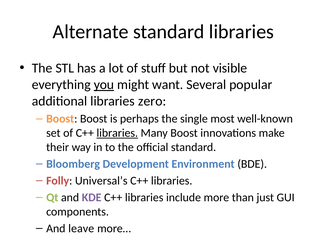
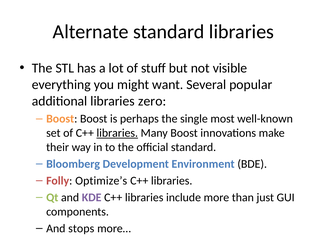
you underline: present -> none (104, 84)
Universal’s: Universal’s -> Optimize’s (101, 180)
leave: leave -> stops (81, 228)
